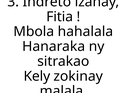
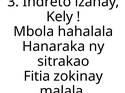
Fitia: Fitia -> Kely (60, 17)
Kely: Kely -> Fitia (37, 77)
